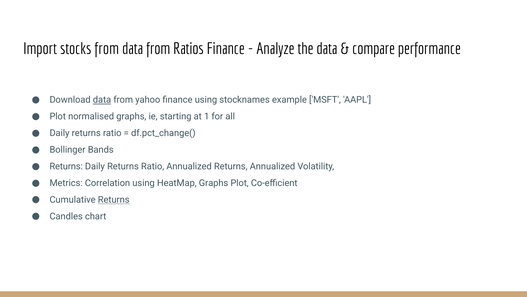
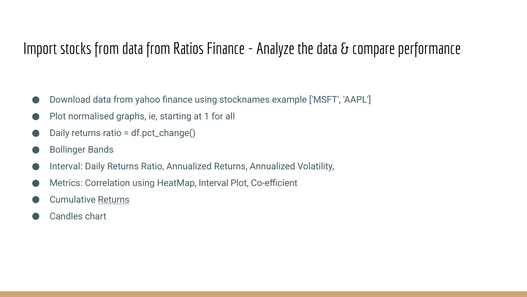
data underline: present -> none (102, 100)
Returns: Returns -> Interval (66, 166)
HeatMap Graphs: Graphs -> Interval (214, 183)
